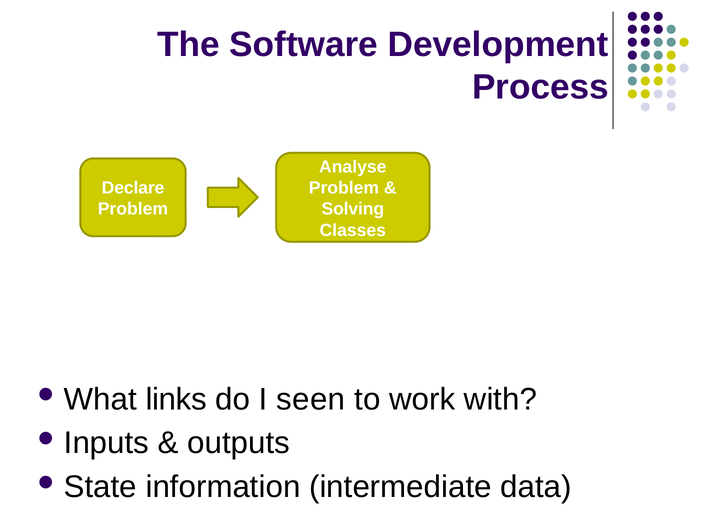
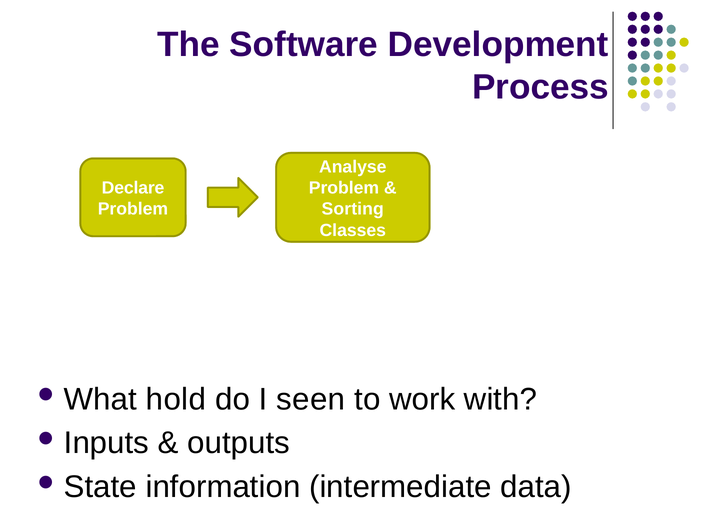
Solving: Solving -> Sorting (353, 209)
links: links -> hold (176, 399)
